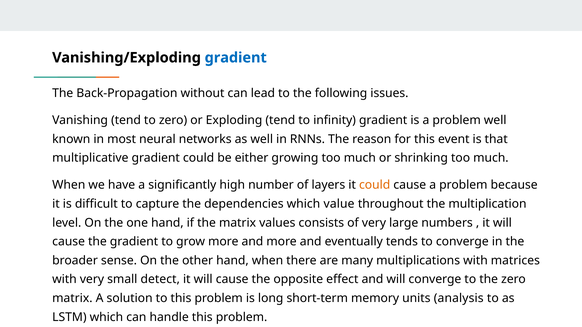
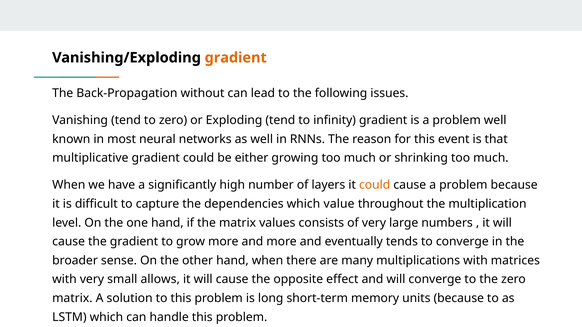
gradient colour: blue -> orange (236, 58)
detect: detect -> allows (160, 280)
units analysis: analysis -> because (459, 299)
